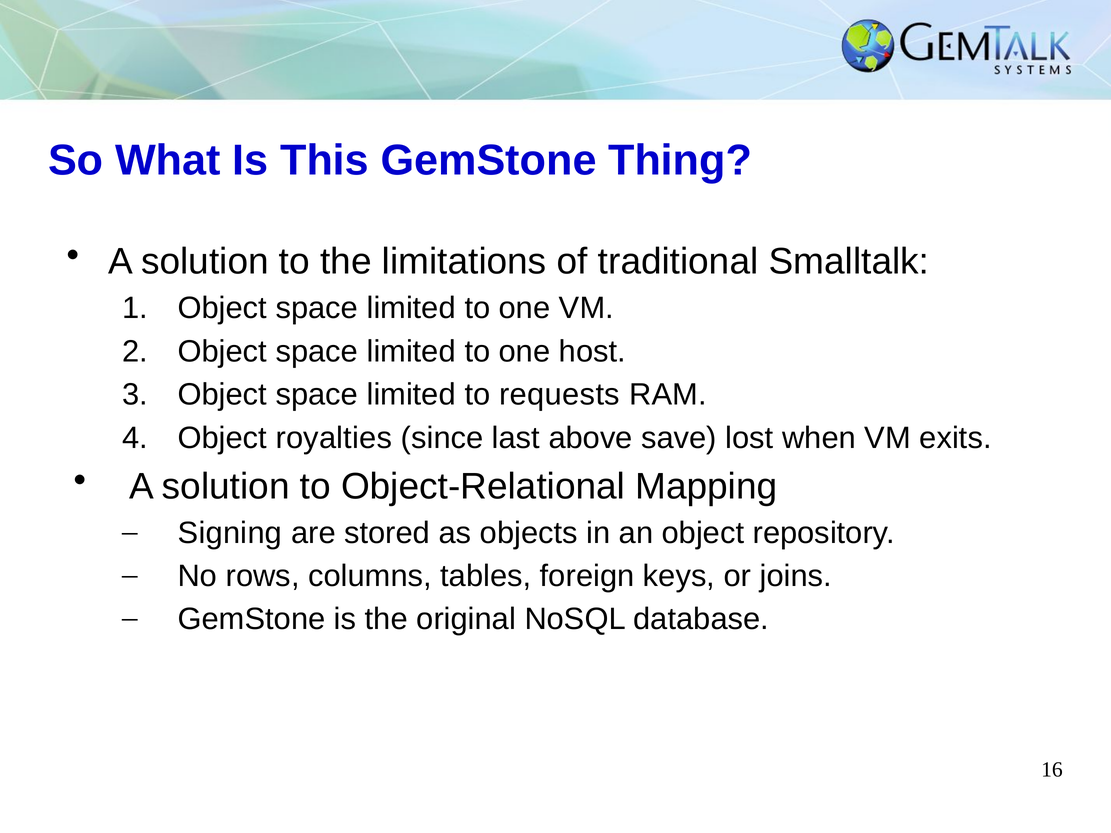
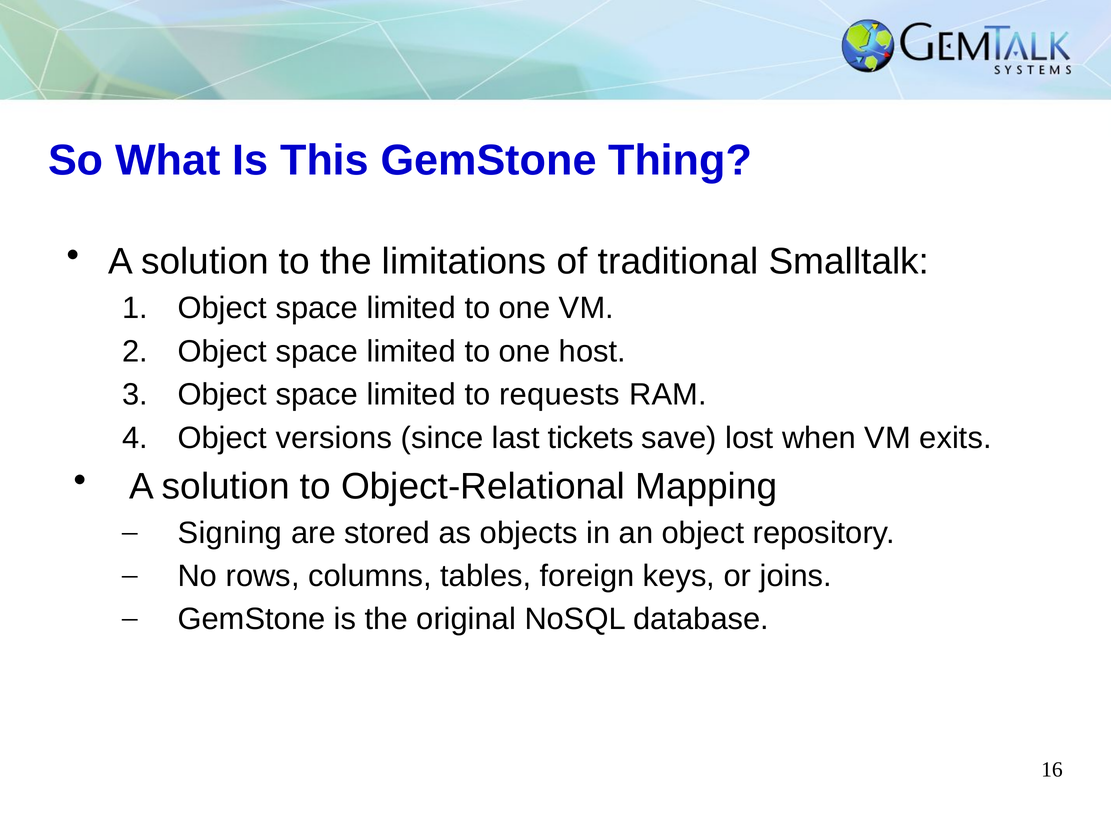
royalties: royalties -> versions (334, 438)
above: above -> tickets (591, 438)
